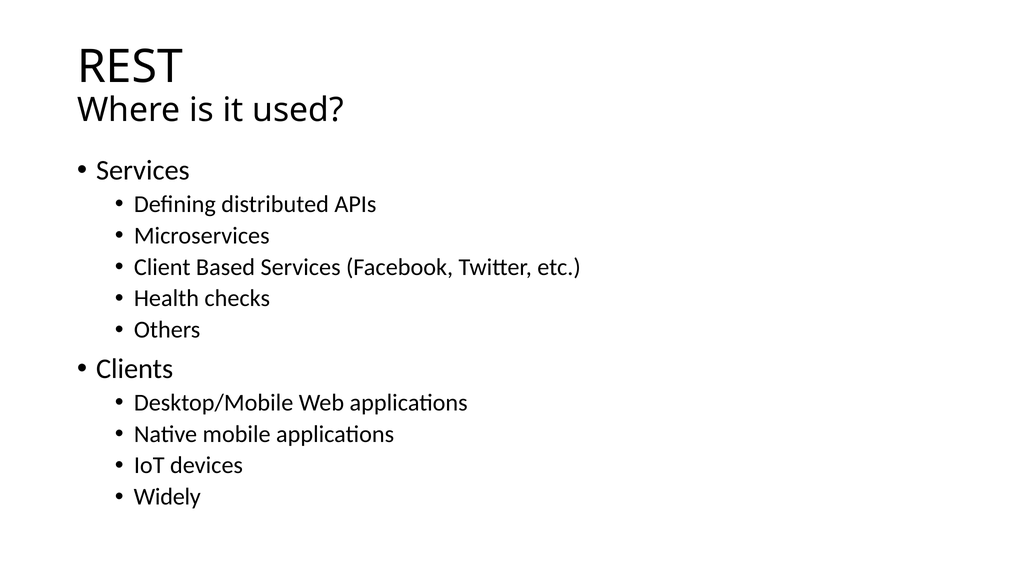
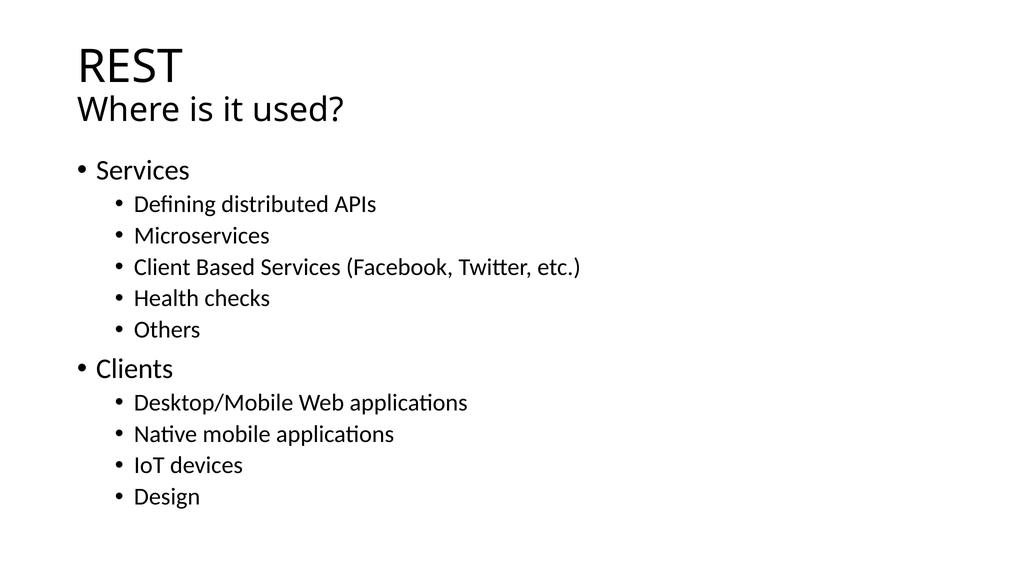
Widely: Widely -> Design (167, 497)
